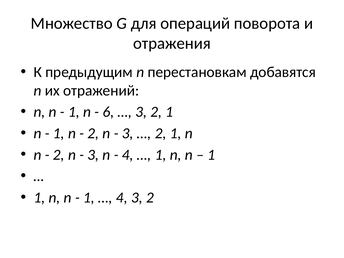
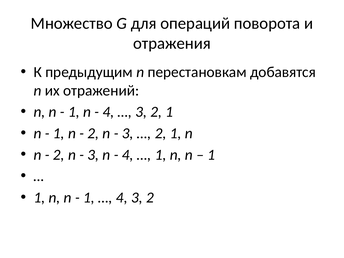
6: 6 -> 4 (108, 112)
